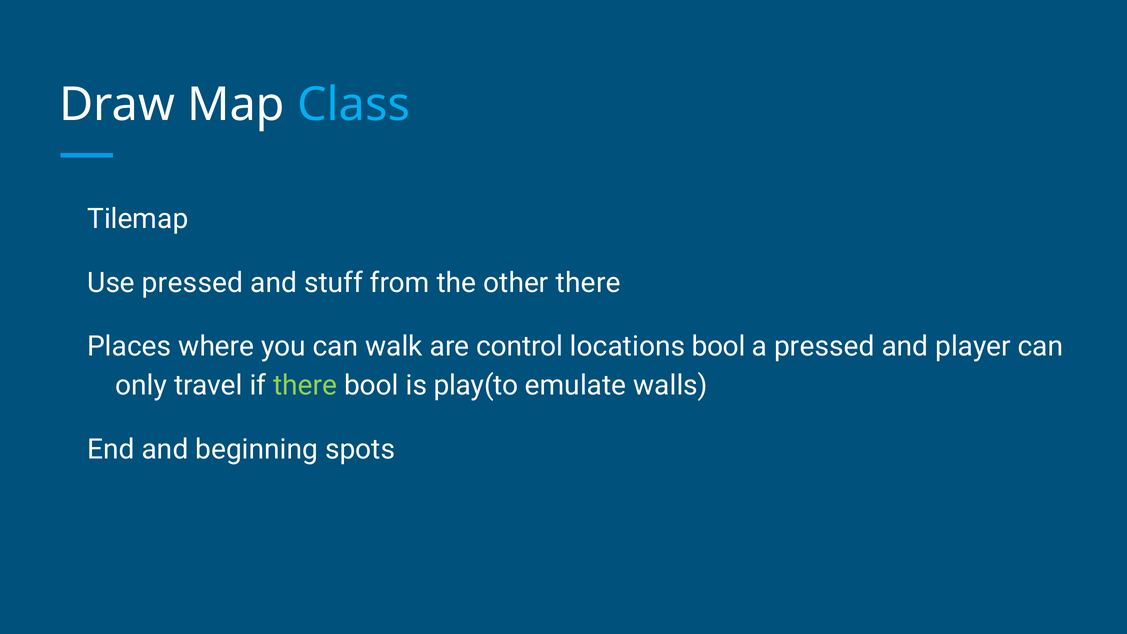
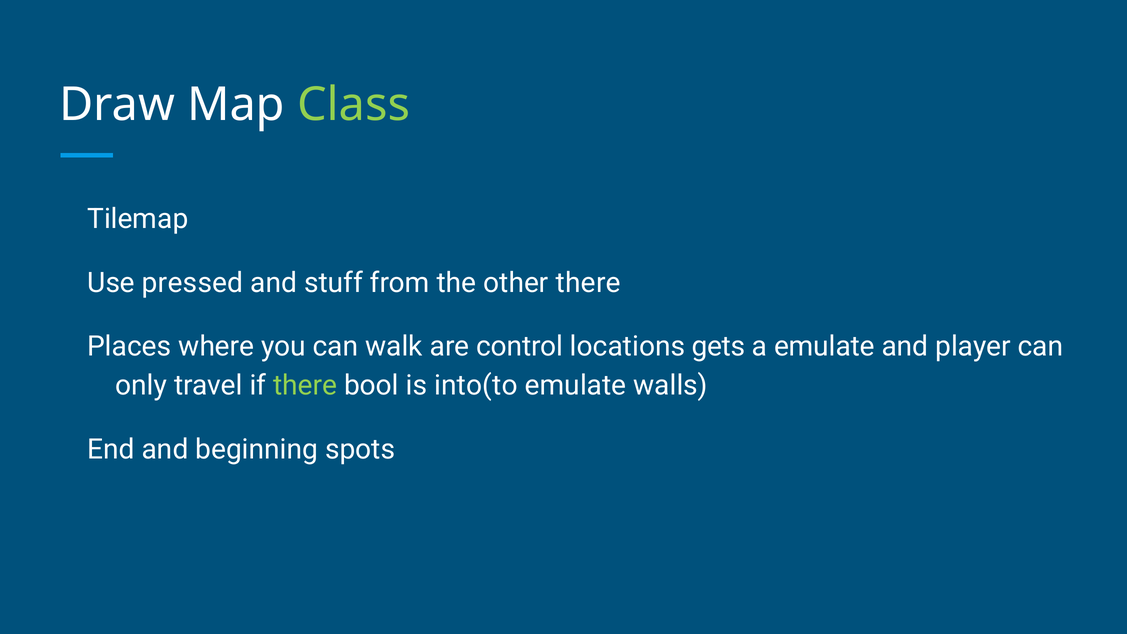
Class colour: light blue -> light green (354, 105)
locations bool: bool -> gets (719, 347)
a pressed: pressed -> emulate (824, 347)
play(to: play(to -> into(to (476, 385)
